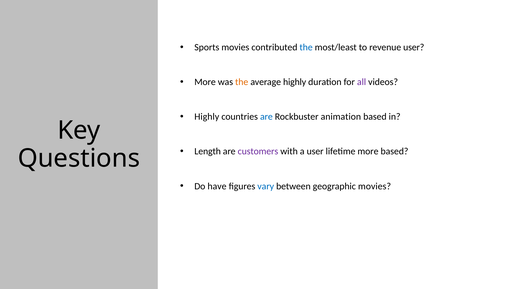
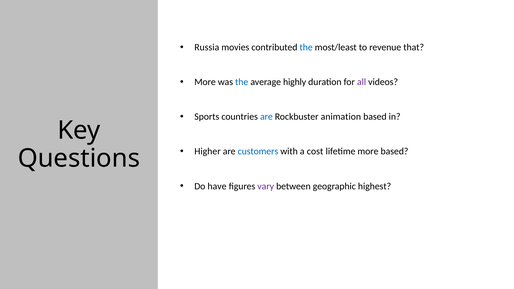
Sports: Sports -> Russia (207, 47)
revenue user: user -> that (414, 47)
the colour: orange -> blue (242, 82)
Highly: Highly -> Sports (207, 117)
Length: Length -> Higher (208, 152)
customers colour: purple -> blue (258, 152)
a user: user -> cost (315, 152)
vary colour: blue -> purple (266, 186)
geographic movies: movies -> highest (375, 186)
